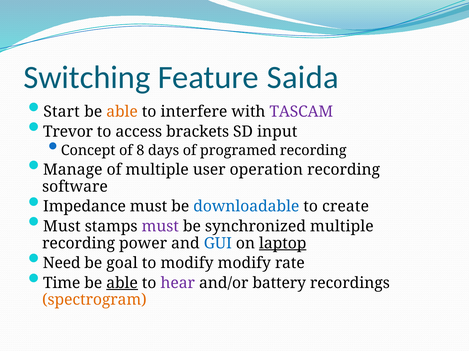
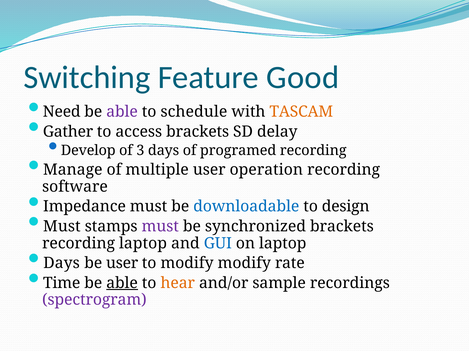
Saida: Saida -> Good (303, 77)
Start: Start -> Need (62, 112)
able colour: orange -> purple (122, 112)
interfere: interfere -> schedule (194, 112)
TASCAM colour: purple -> orange (301, 112)
Trevor: Trevor -> Gather (68, 132)
input: input -> delay (277, 132)
Concept: Concept -> Develop (88, 151)
8: 8 -> 3 (140, 151)
create: create -> design (346, 207)
synchronized multiple: multiple -> brackets (342, 227)
recording power: power -> laptop (143, 244)
laptop underline: present -> none (283, 244)
Need: Need -> Days (62, 264)
be goal: goal -> user (122, 264)
hear colour: purple -> orange (178, 284)
battery: battery -> sample (279, 284)
spectrogram colour: orange -> purple (94, 300)
